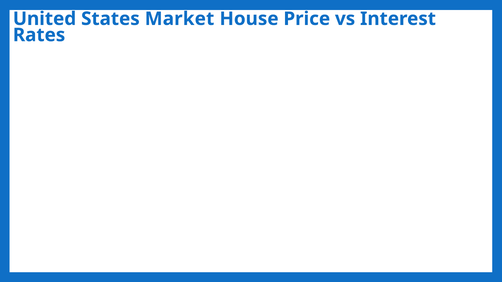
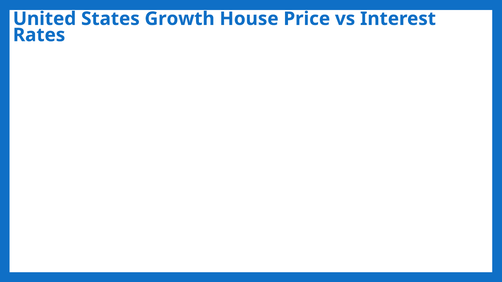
Market: Market -> Growth (180, 19)
